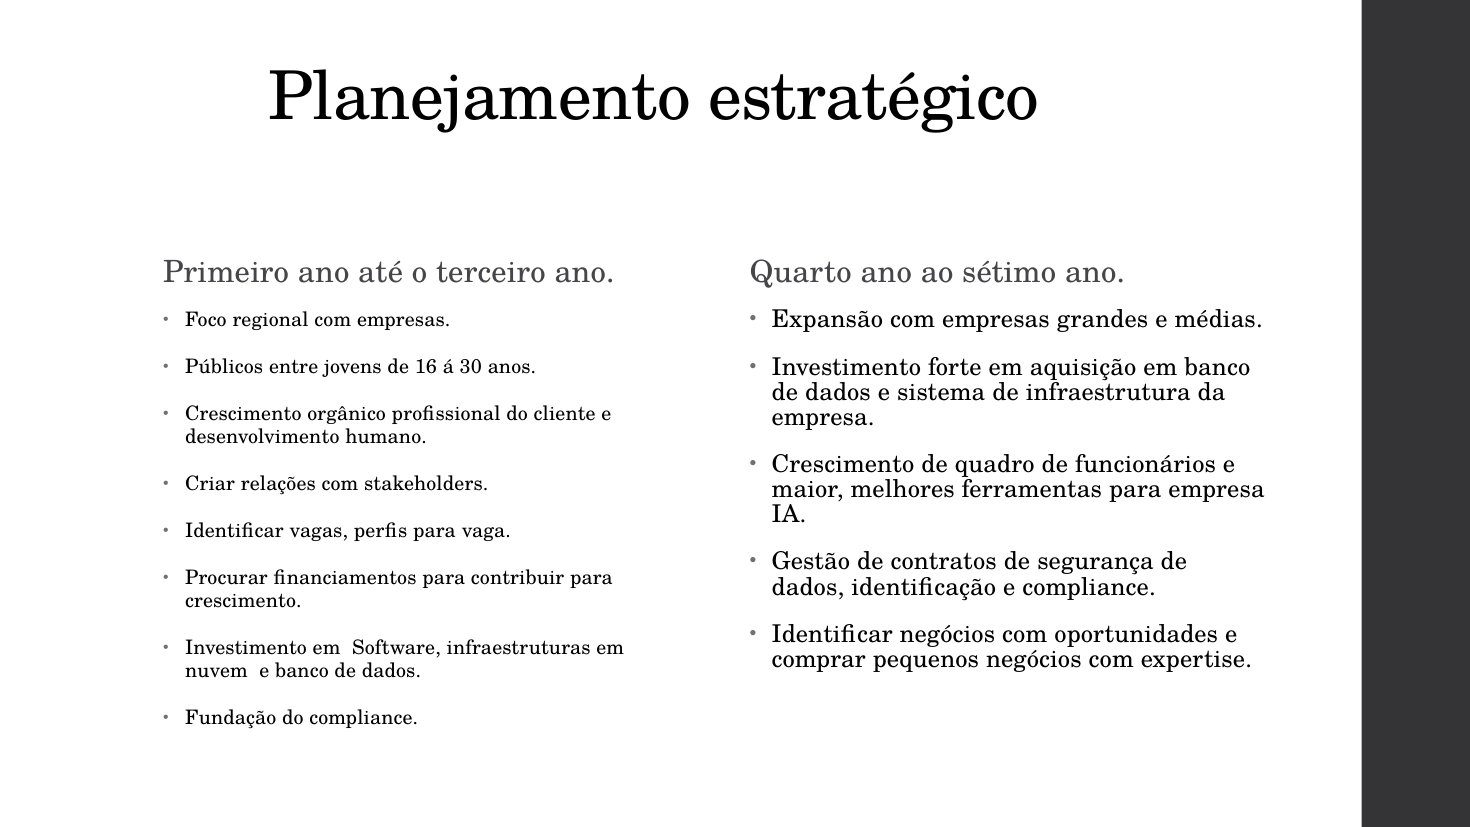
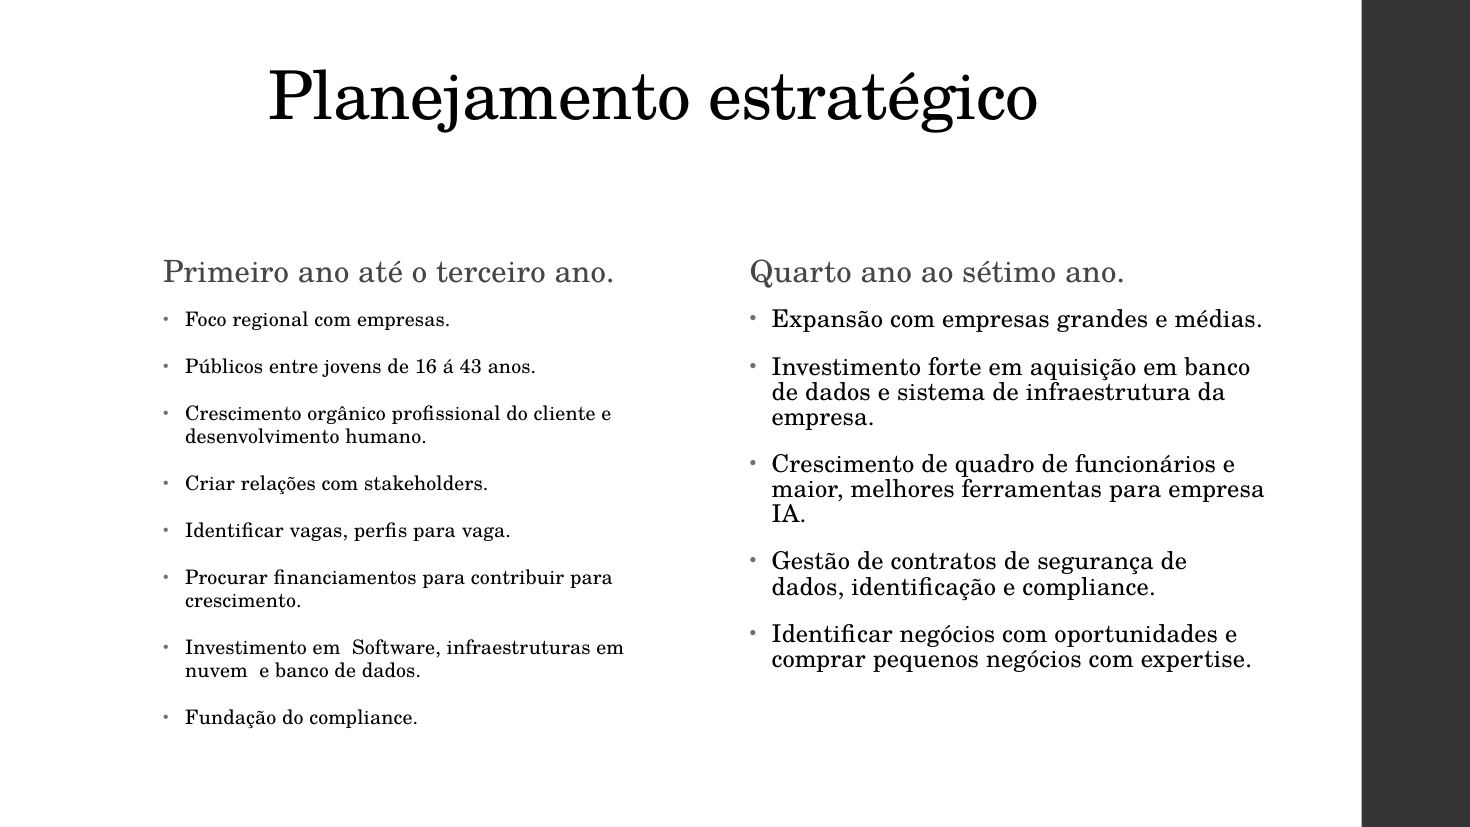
30: 30 -> 43 (471, 367)
